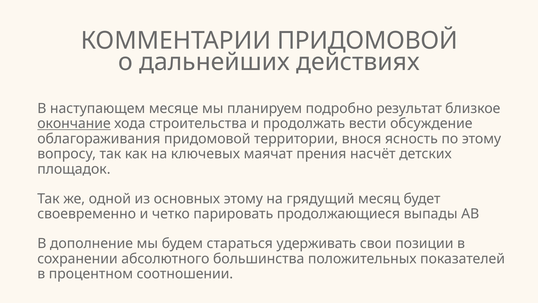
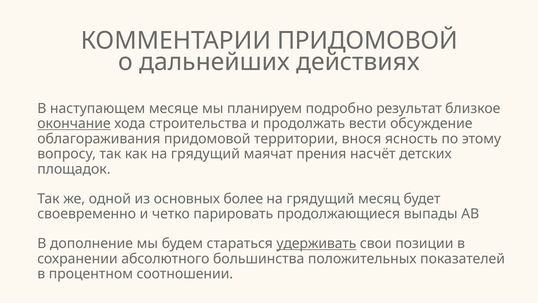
как на ключевых: ключевых -> грядущий (205, 154)
основных этому: этому -> более (243, 199)
удерживать underline: none -> present (316, 243)
